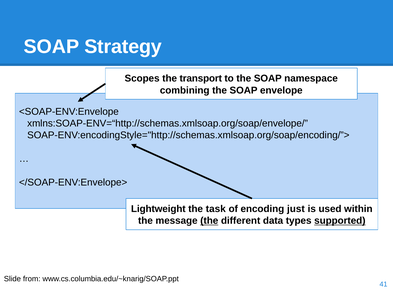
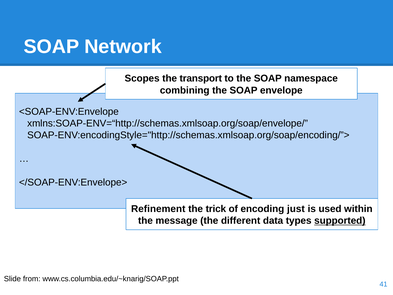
Strategy: Strategy -> Network (123, 47)
Lightweight: Lightweight -> Refinement (158, 209)
task: task -> trick (216, 209)
the underline: present -> none (209, 221)
